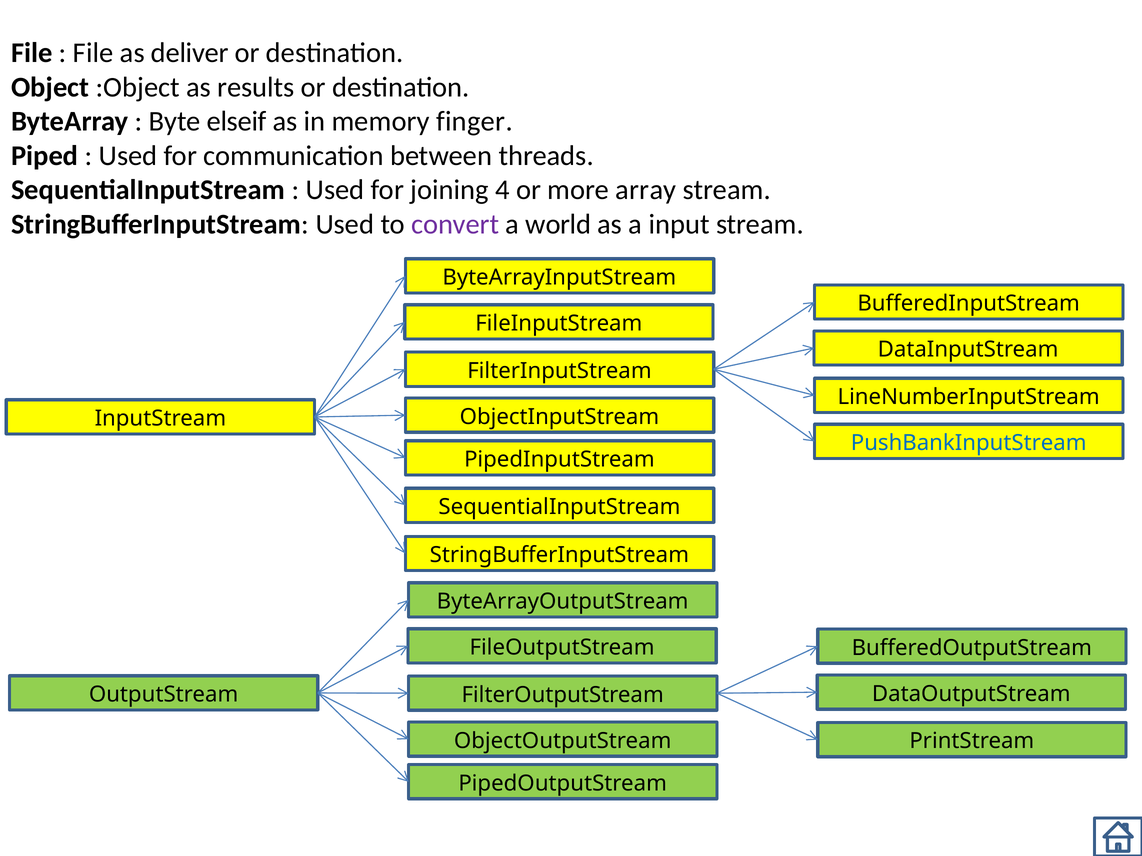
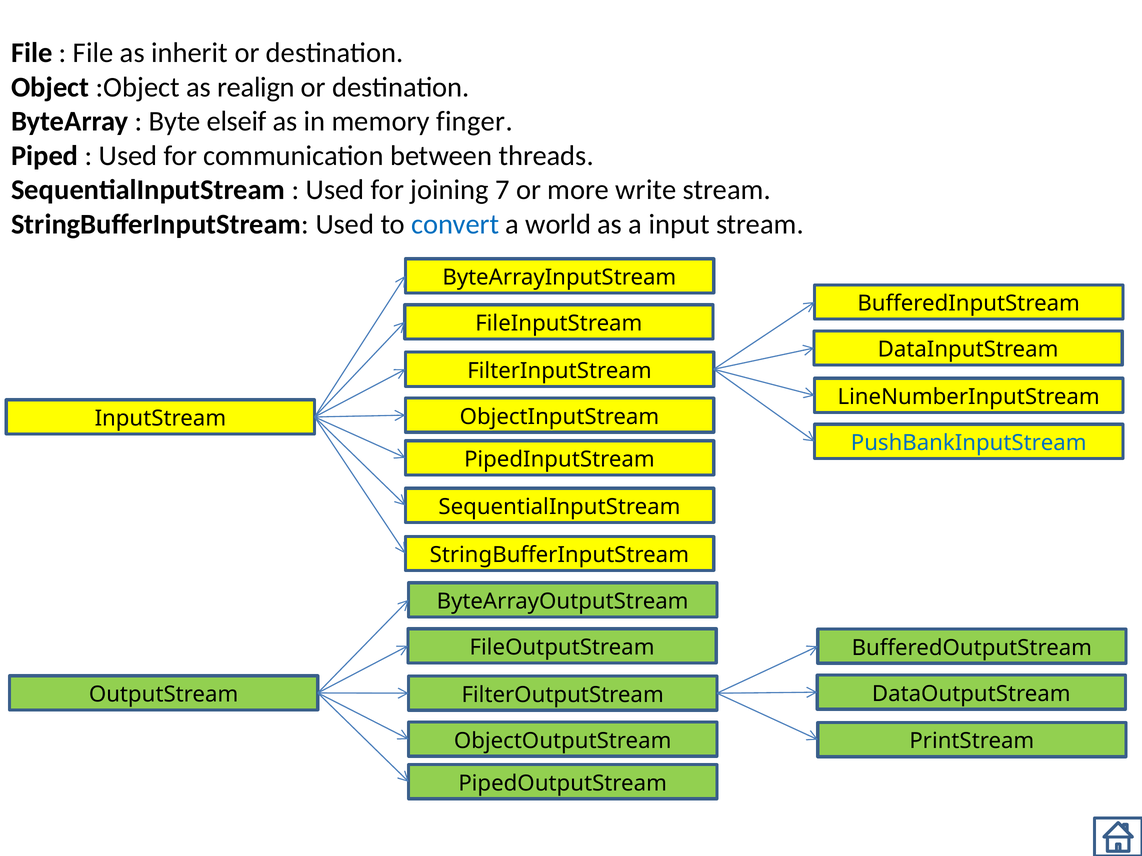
deliver: deliver -> inherit (190, 53)
results: results -> realign (256, 87)
4: 4 -> 7 (502, 190)
array: array -> write (646, 190)
convert colour: purple -> blue (455, 224)
